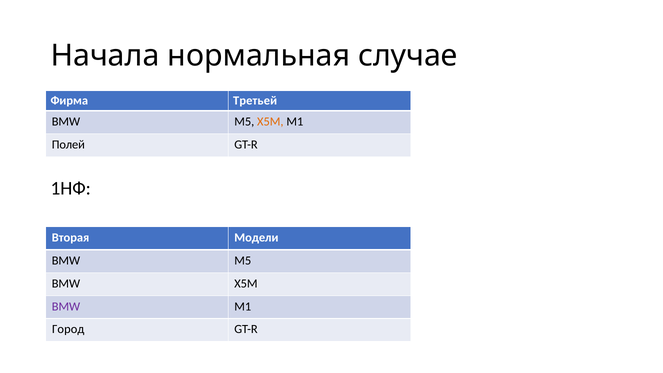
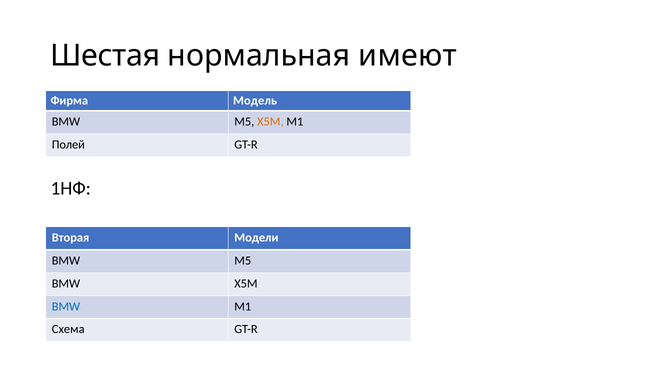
Начала: Начала -> Шестая (105, 56)
случае: случае -> имеют (408, 56)
Третьей: Третьей -> Модель (255, 101)
BMW colour: purple -> blue (66, 306)
Город: Город -> Схема (68, 329)
